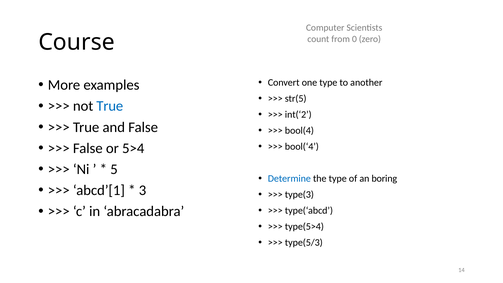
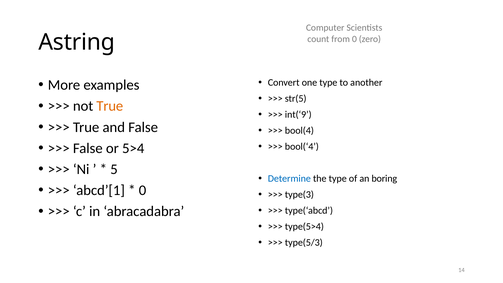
Course: Course -> Astring (77, 42)
True colour: blue -> orange (110, 106)
int(‘2: int(‘2 -> int(‘9 (298, 115)
3: 3 -> 0 (142, 190)
